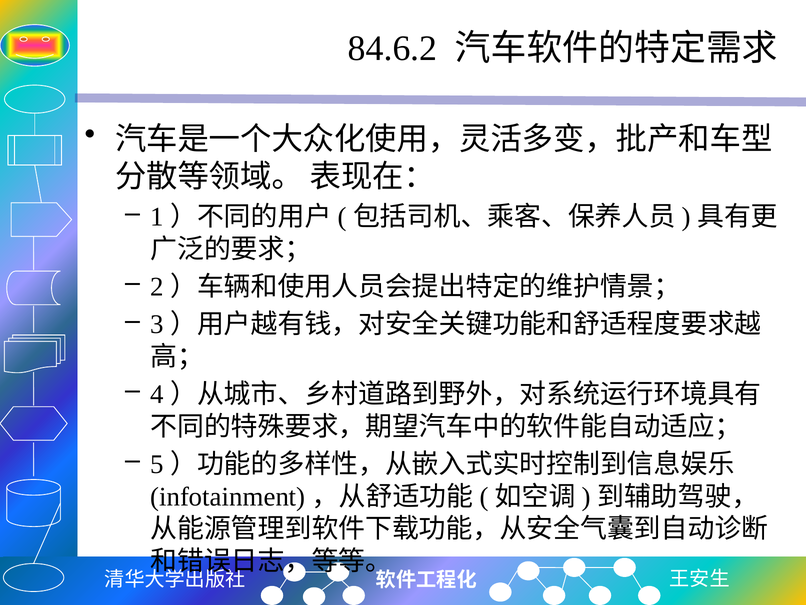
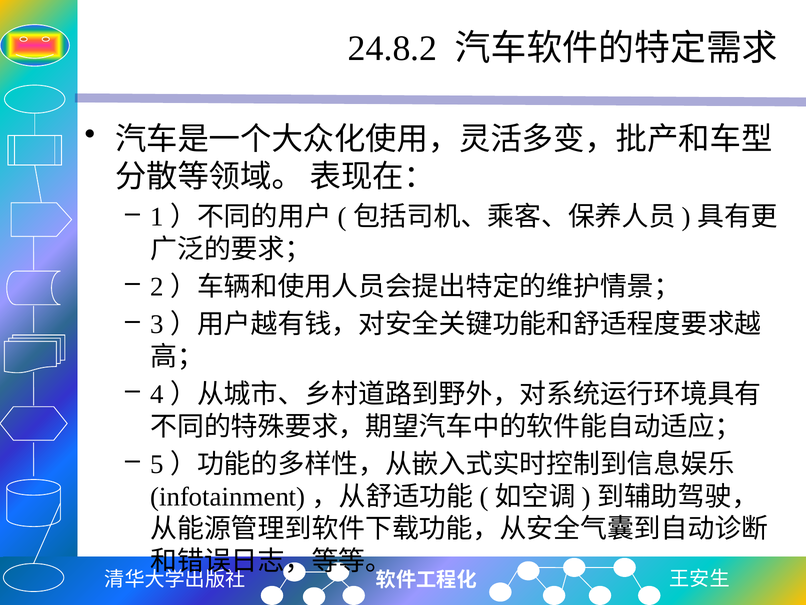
84.6.2: 84.6.2 -> 24.8.2 (393, 48)
